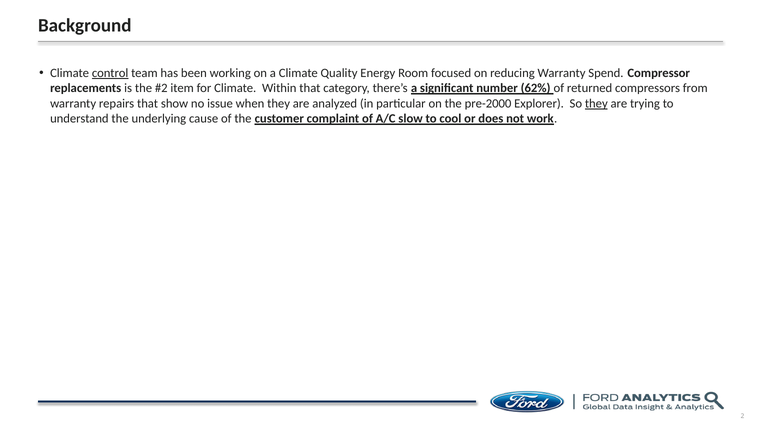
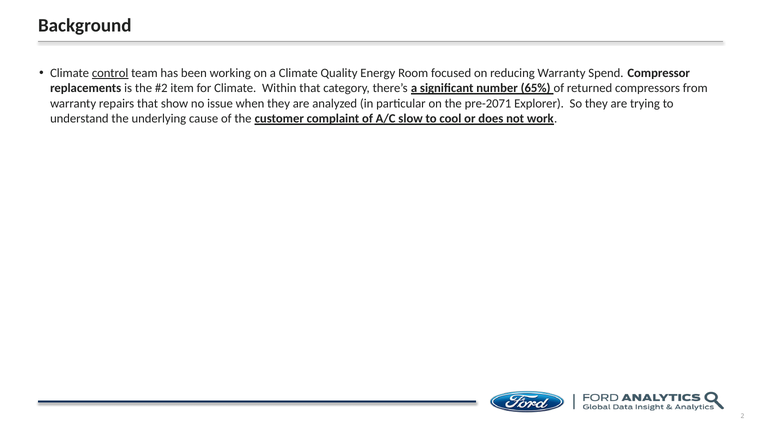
62%: 62% -> 65% (536, 88)
pre-2000: pre-2000 -> pre-2071 (488, 103)
they underline: present -> none (596, 103)
